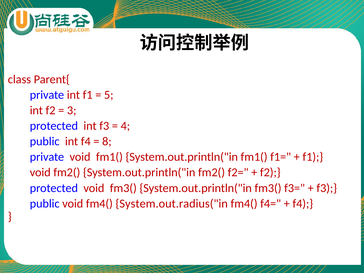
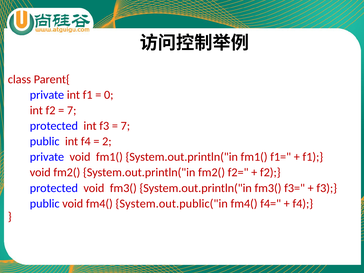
5: 5 -> 0 (109, 95)
3: 3 -> 7 (72, 110)
4: 4 -> 7 (125, 126)
8: 8 -> 2 (107, 141)
System.out.radius("in: System.out.radius("in -> System.out.public("in (172, 204)
